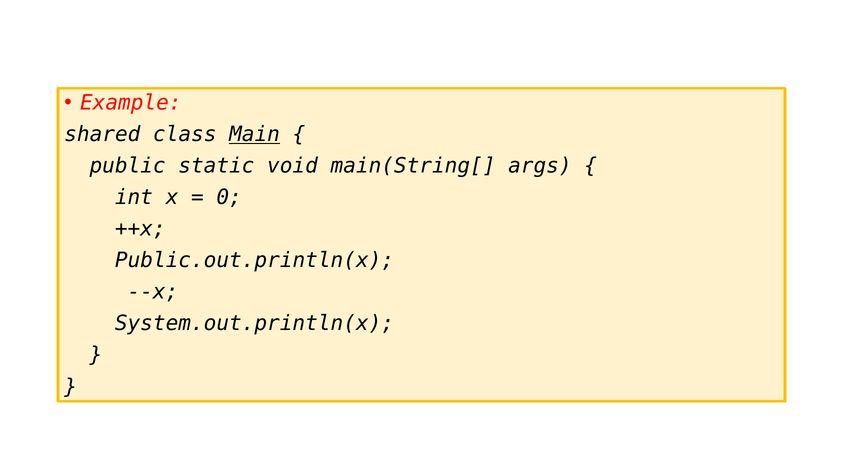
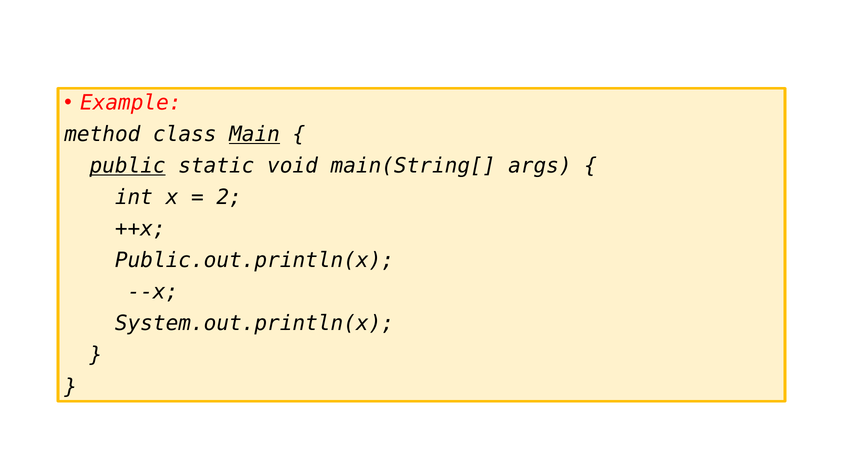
shared: shared -> method (102, 134)
public underline: none -> present (128, 166)
0: 0 -> 2 (229, 197)
